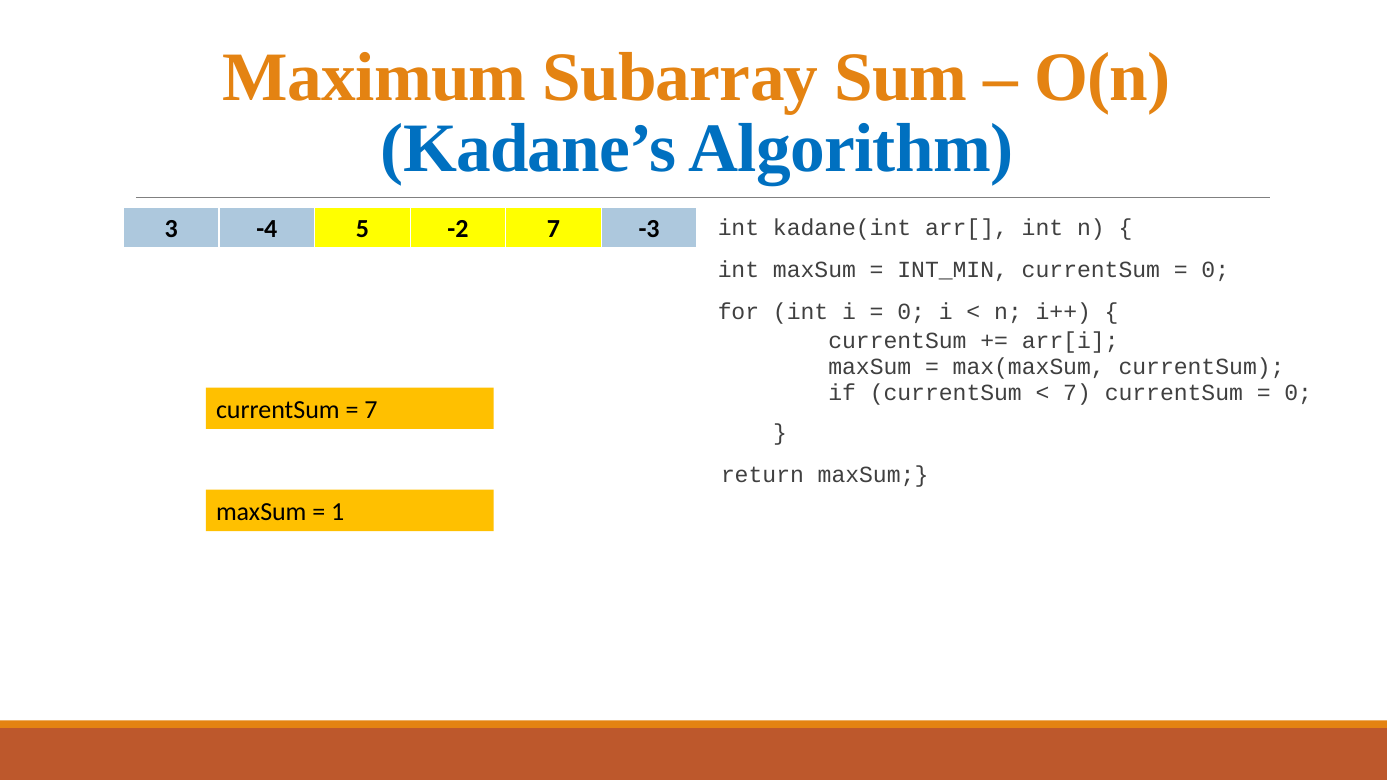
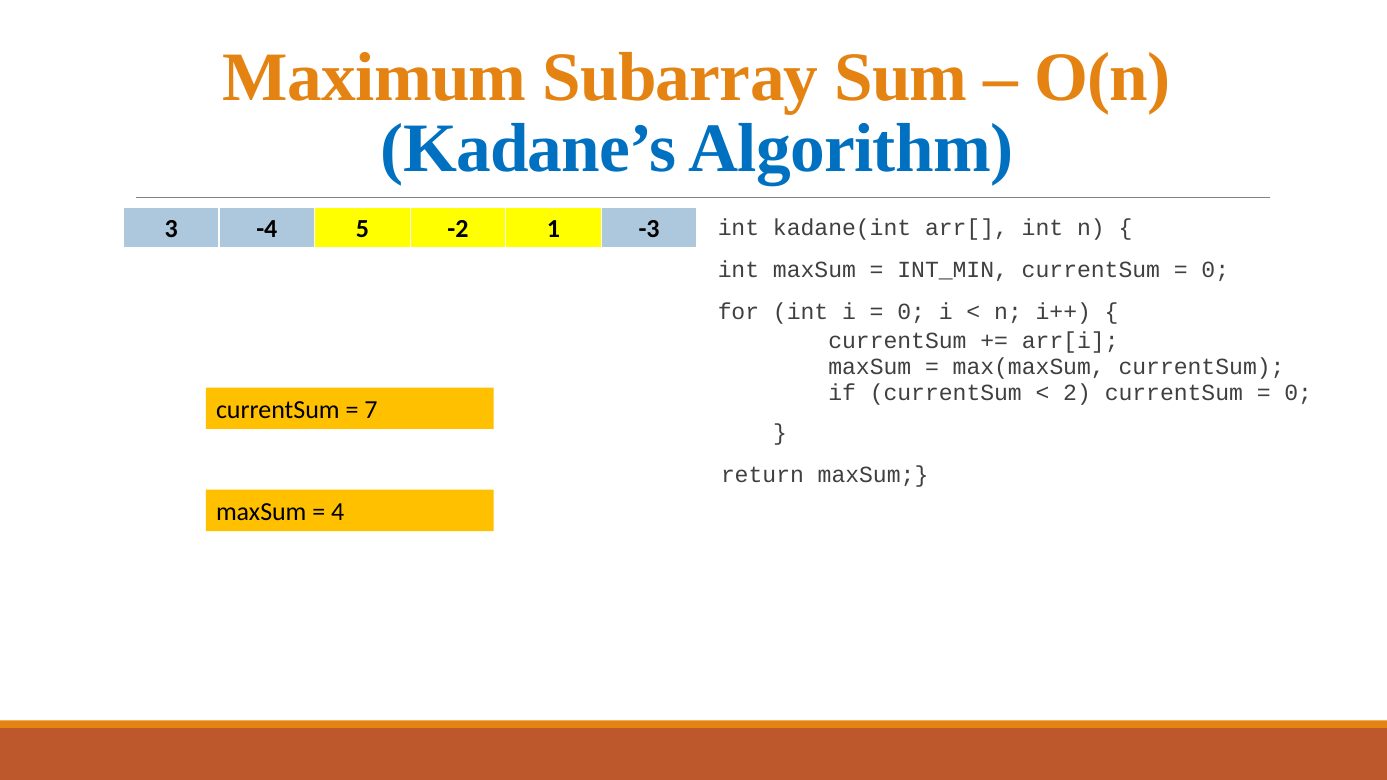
-2 7: 7 -> 1 (554, 229)
7: 7 -> 2 (1077, 393)
1: 1 -> 4 (338, 512)
